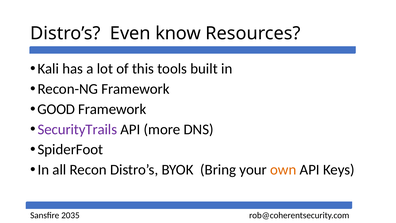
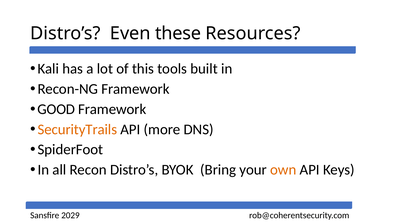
know: know -> these (178, 33)
SecurityTrails colour: purple -> orange (77, 129)
2035: 2035 -> 2029 (70, 215)
